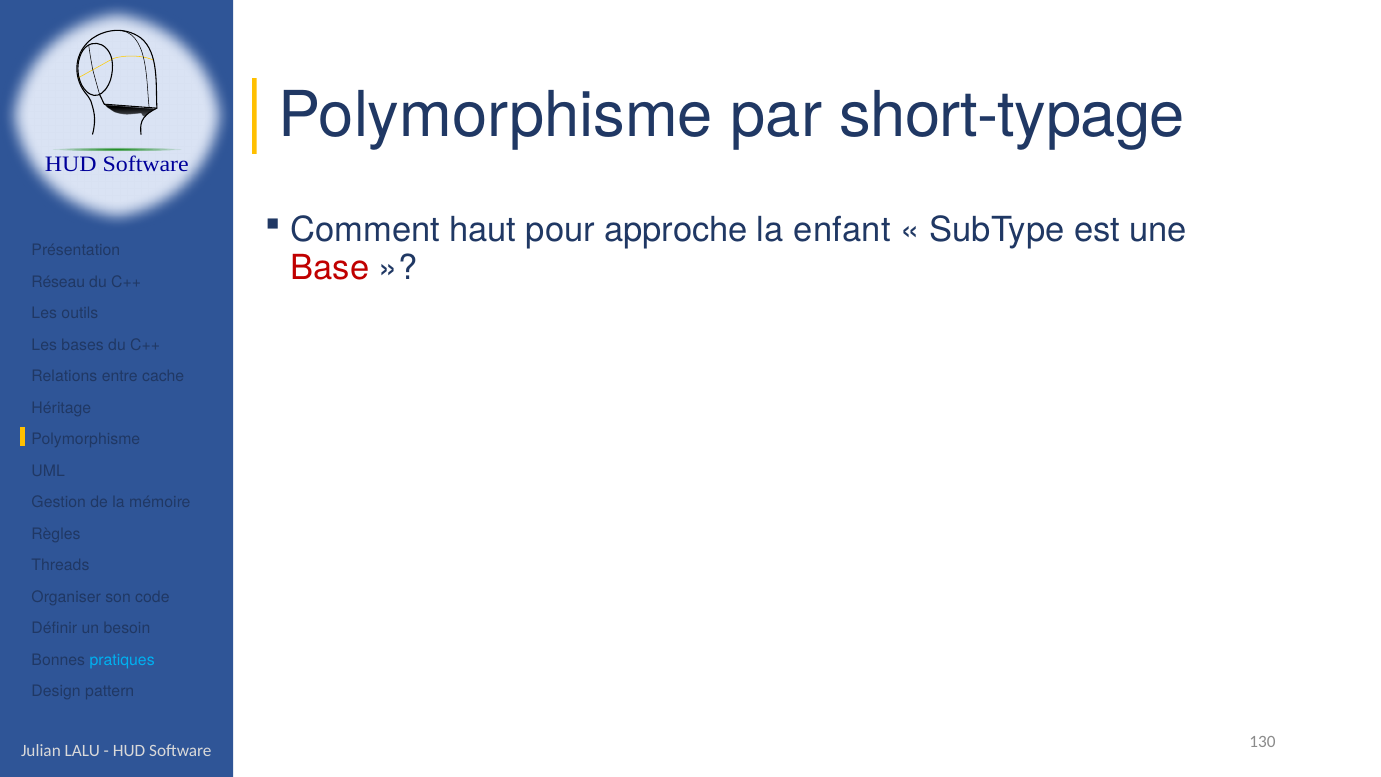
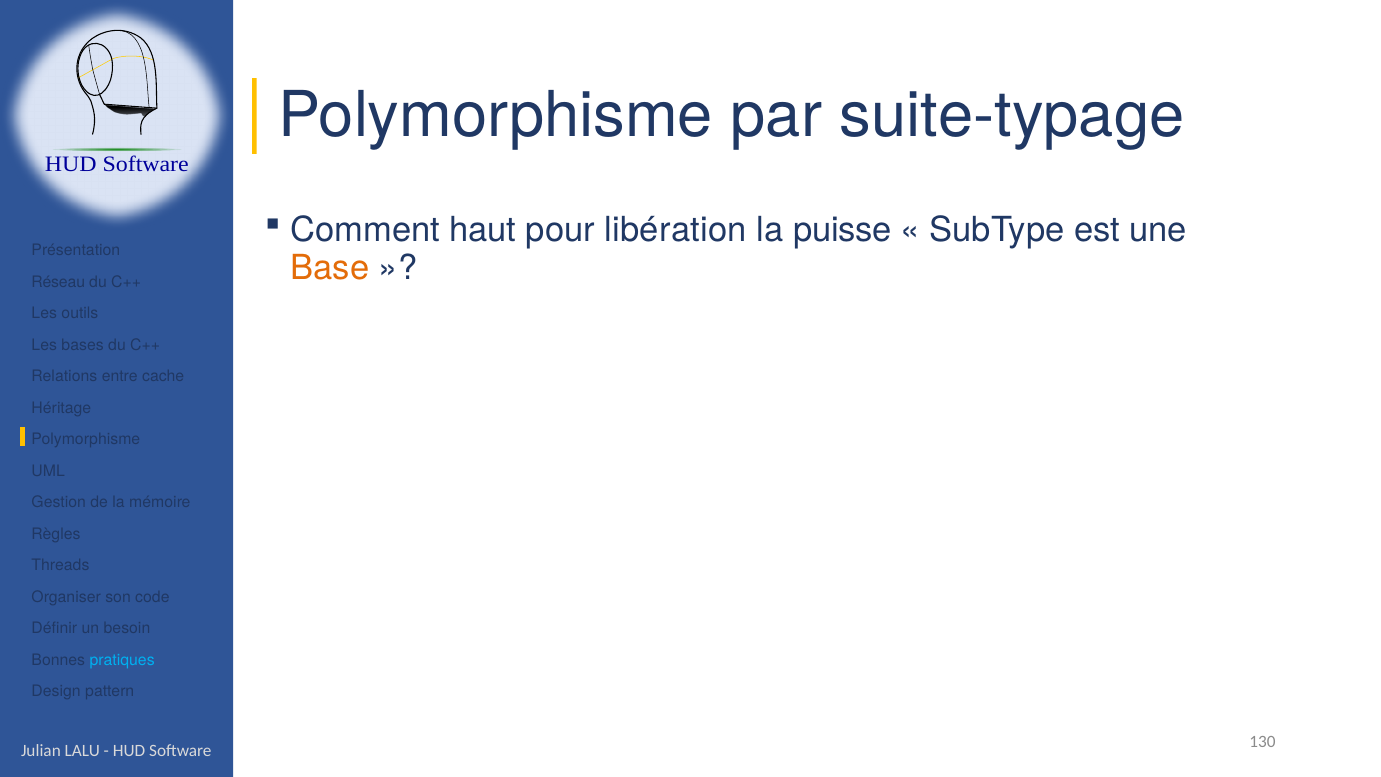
short-typage: short-typage -> suite-typage (1012, 116)
approche: approche -> libération (676, 230)
enfant: enfant -> puisse (843, 230)
Base colour: red -> orange (330, 268)
